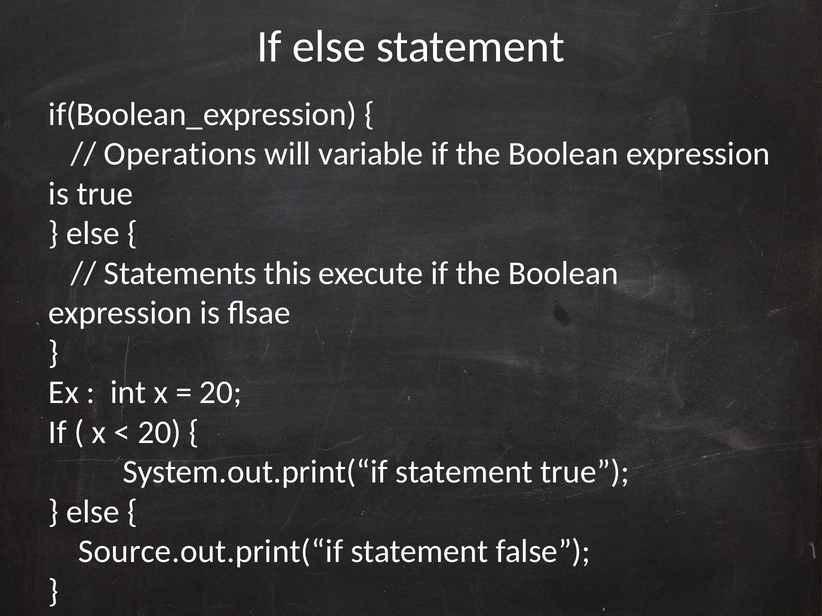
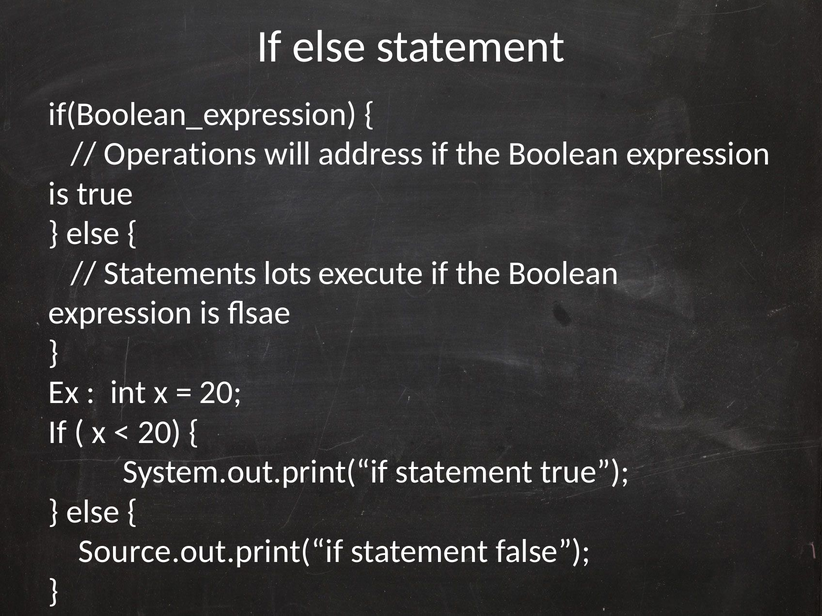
variable: variable -> address (371, 154)
this: this -> lots (288, 273)
